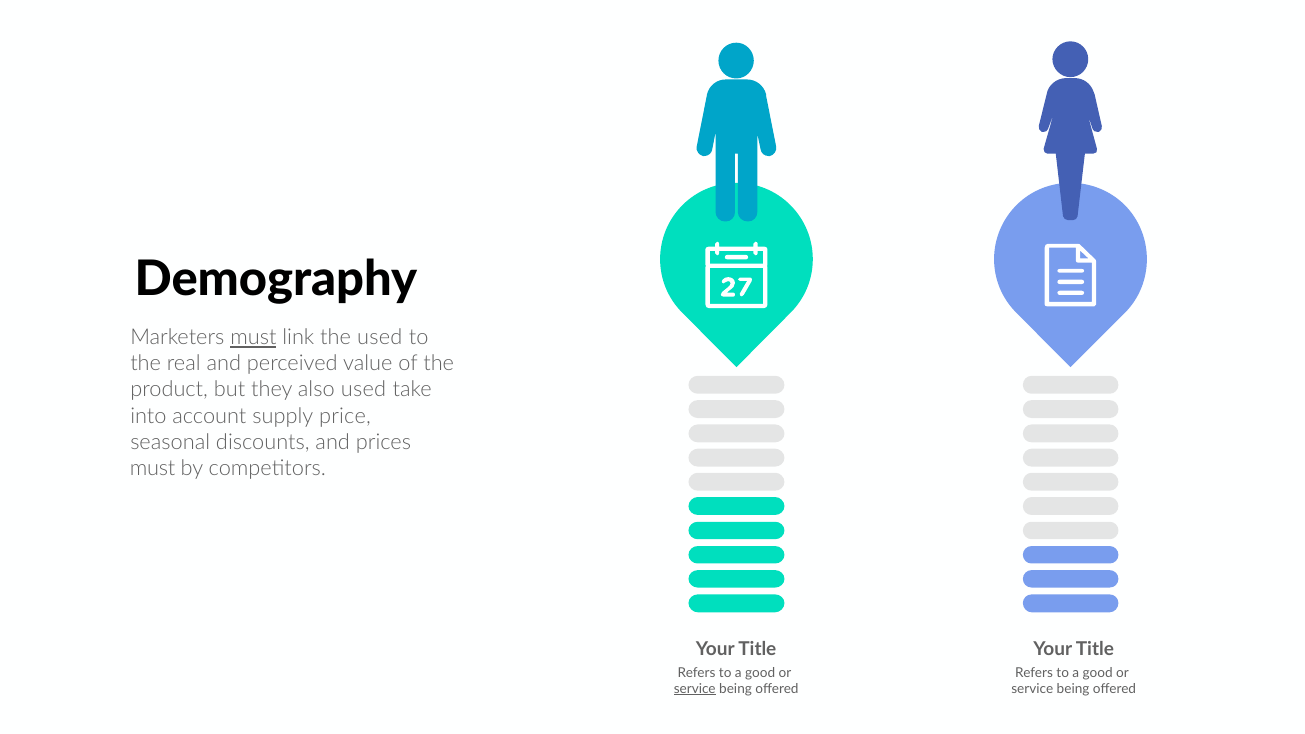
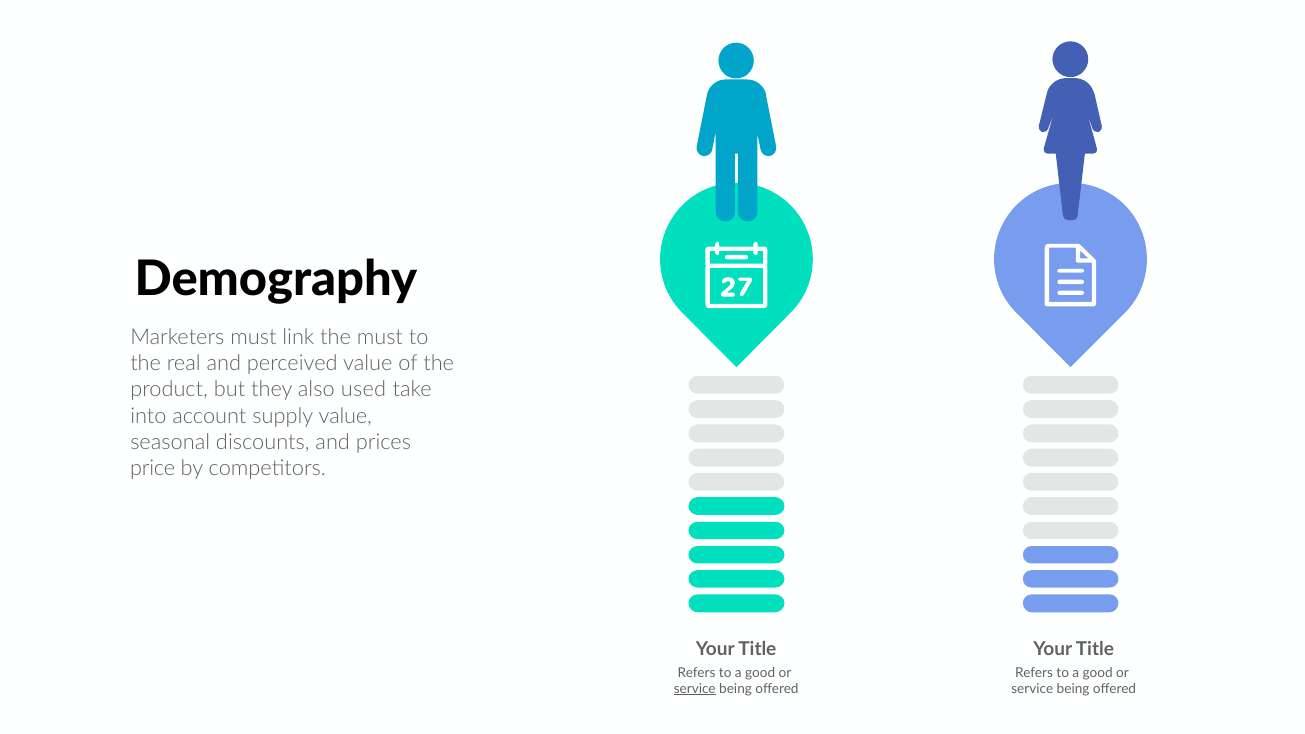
must underline: present -> none (253, 338)
the used: used -> must (380, 338)
supply price: price -> value (345, 416)
must: must -> price (153, 468)
